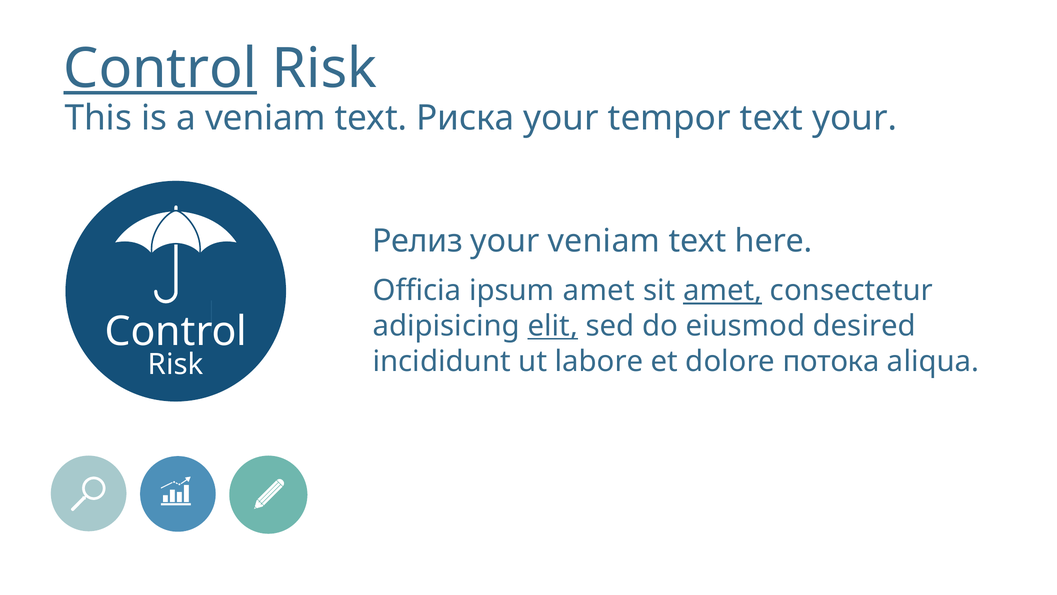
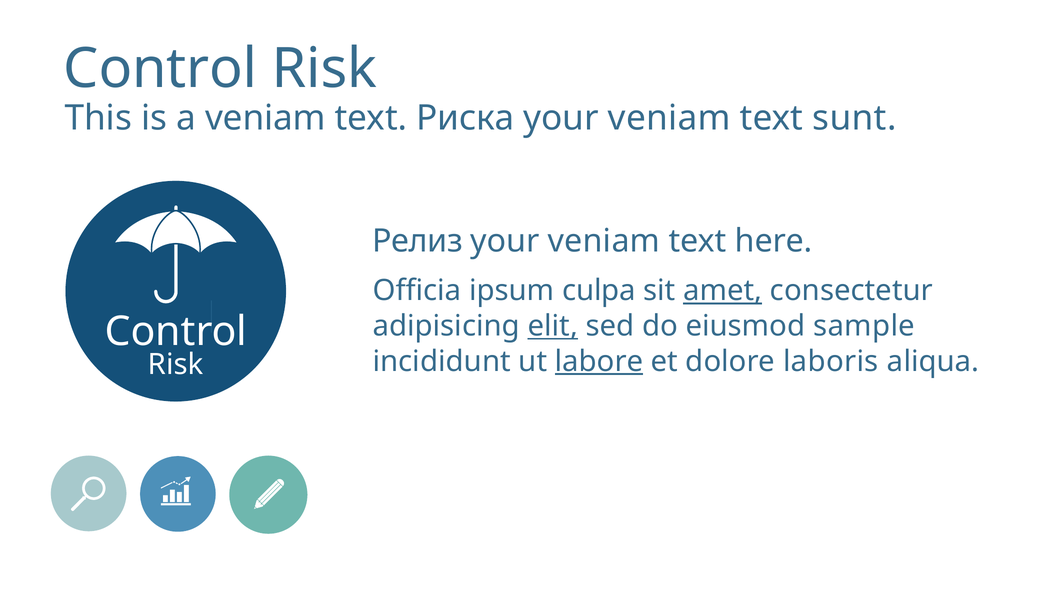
Control underline: present -> none (160, 69)
tempor: tempor -> veniam (669, 118)
text your: your -> sunt (854, 118)
ipsum amet: amet -> culpa (599, 291)
desired: desired -> sample (864, 326)
labore underline: none -> present (599, 361)
потока: потока -> laboris (831, 361)
